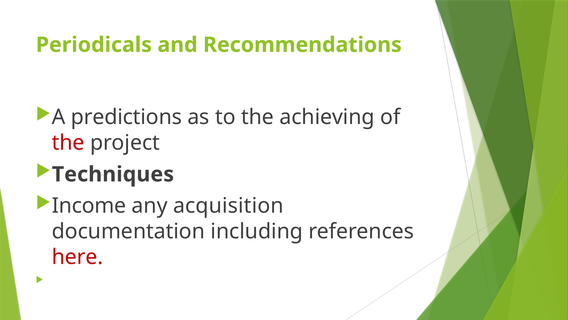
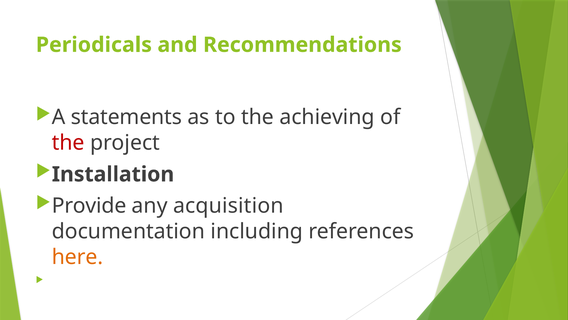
predictions: predictions -> statements (126, 117)
Techniques: Techniques -> Installation (113, 174)
Income: Income -> Provide (89, 206)
here colour: red -> orange (77, 257)
